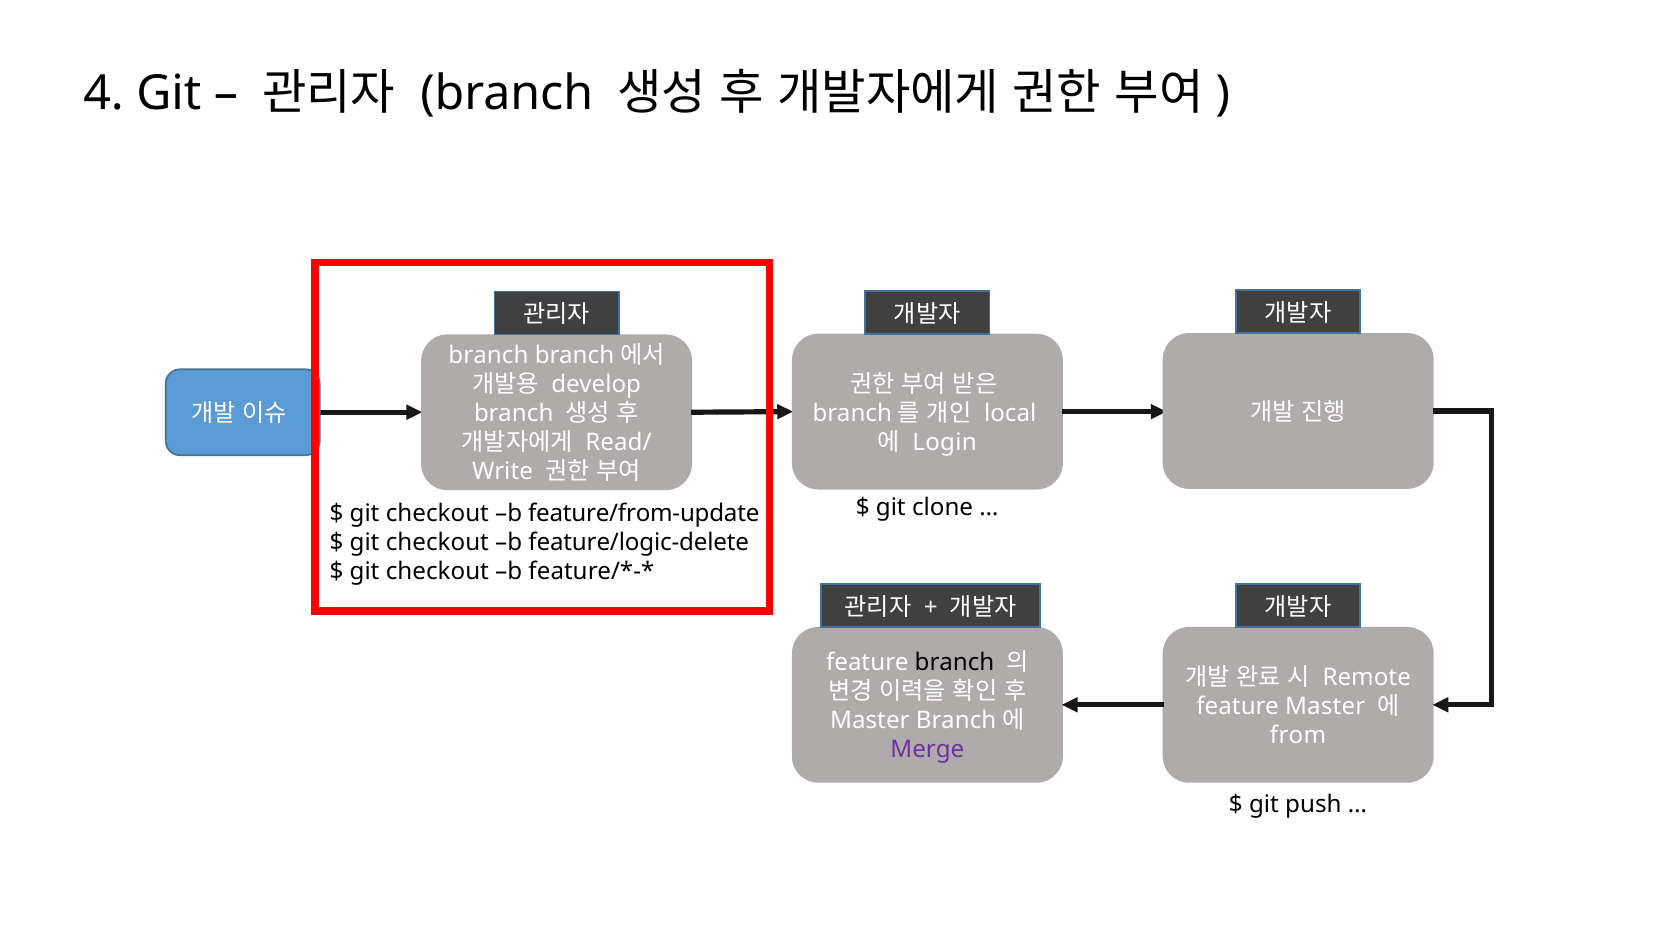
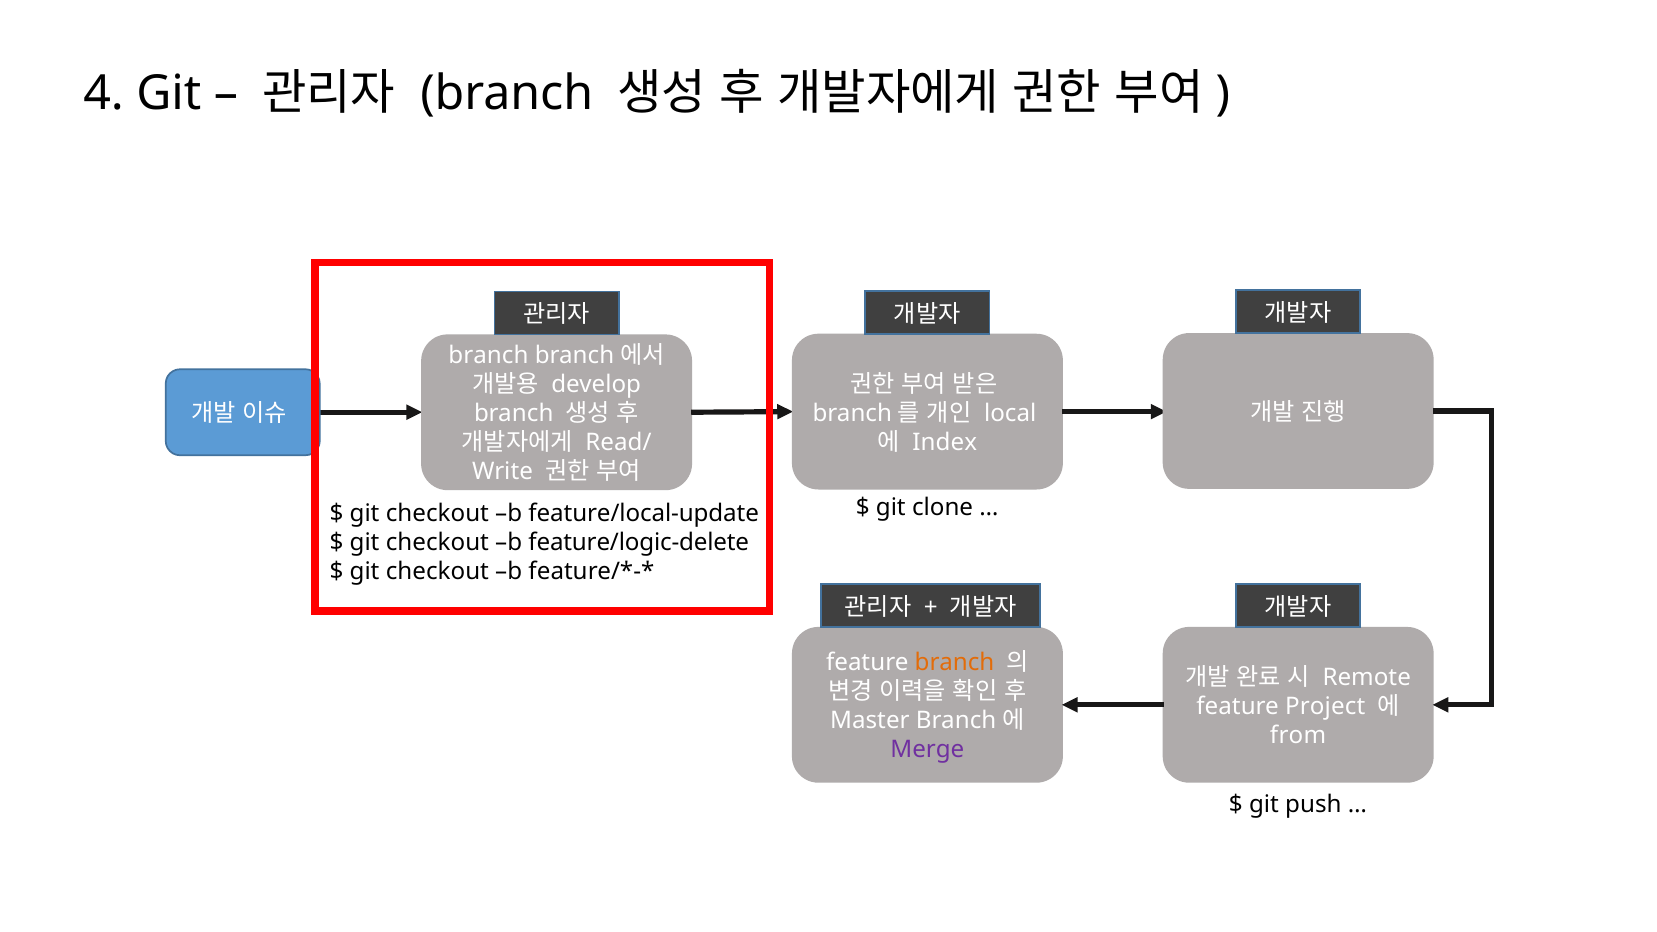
Login: Login -> Index (945, 442)
feature/from-update: feature/from-update -> feature/local-update (644, 513)
branch colour: black -> orange (955, 663)
feature Master: Master -> Project (1325, 706)
